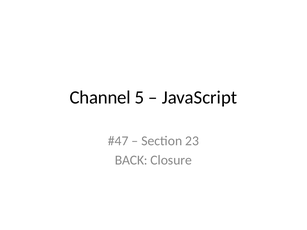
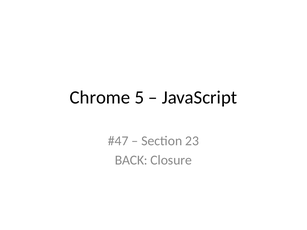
Channel: Channel -> Chrome (100, 98)
